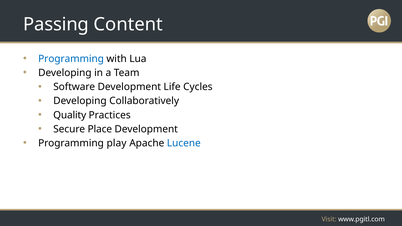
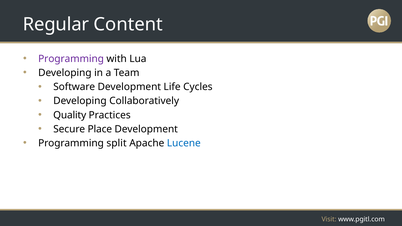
Passing: Passing -> Regular (56, 24)
Programming colour: blue -> purple (71, 59)
play: play -> split (117, 143)
